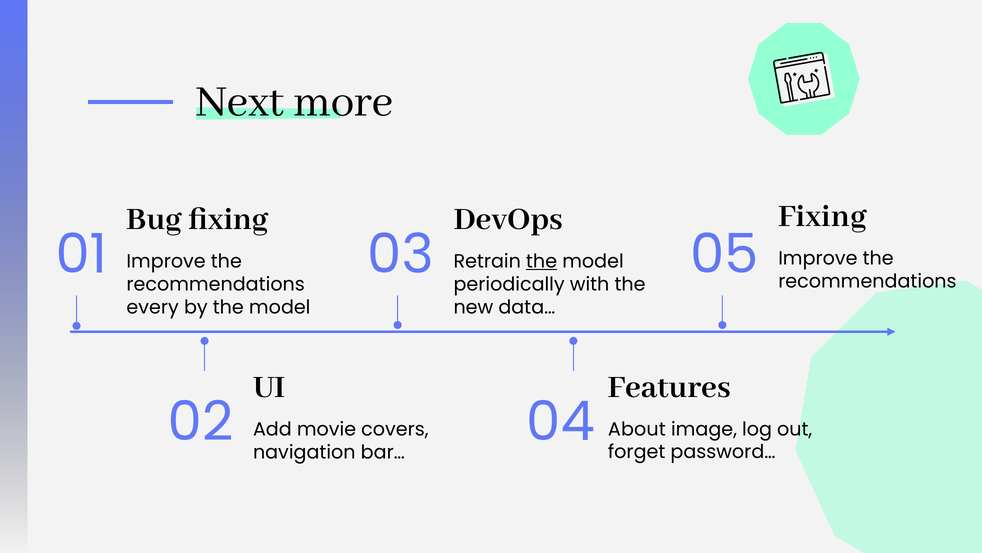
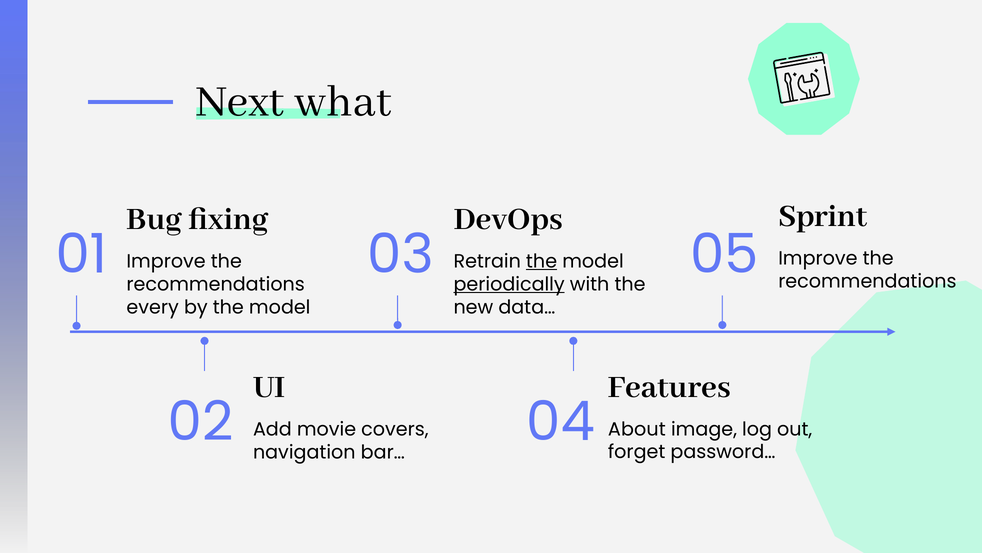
more: more -> what (343, 100)
Fixing: Fixing -> Sprint (823, 215)
periodically underline: none -> present (509, 284)
